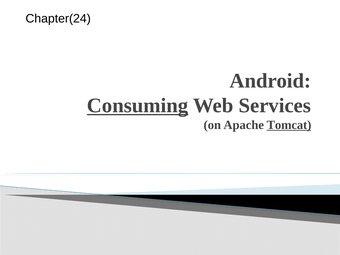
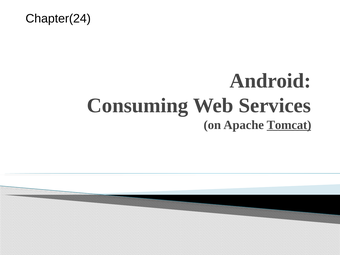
Consuming underline: present -> none (138, 106)
